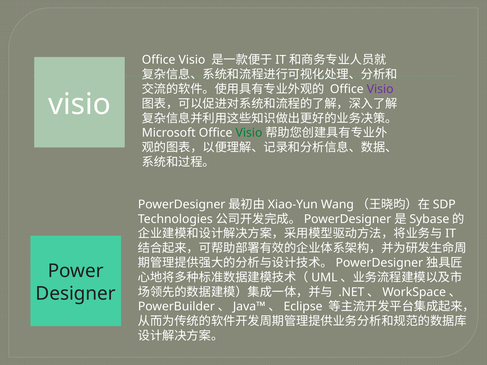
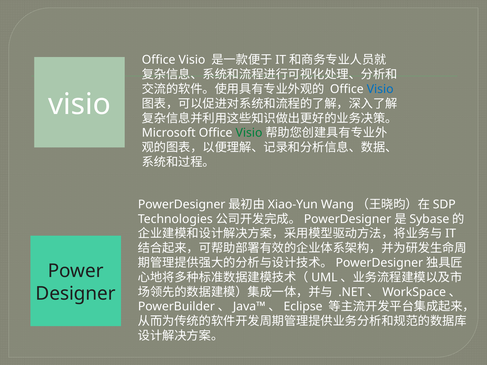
Visio colour: purple -> blue (380, 89)
